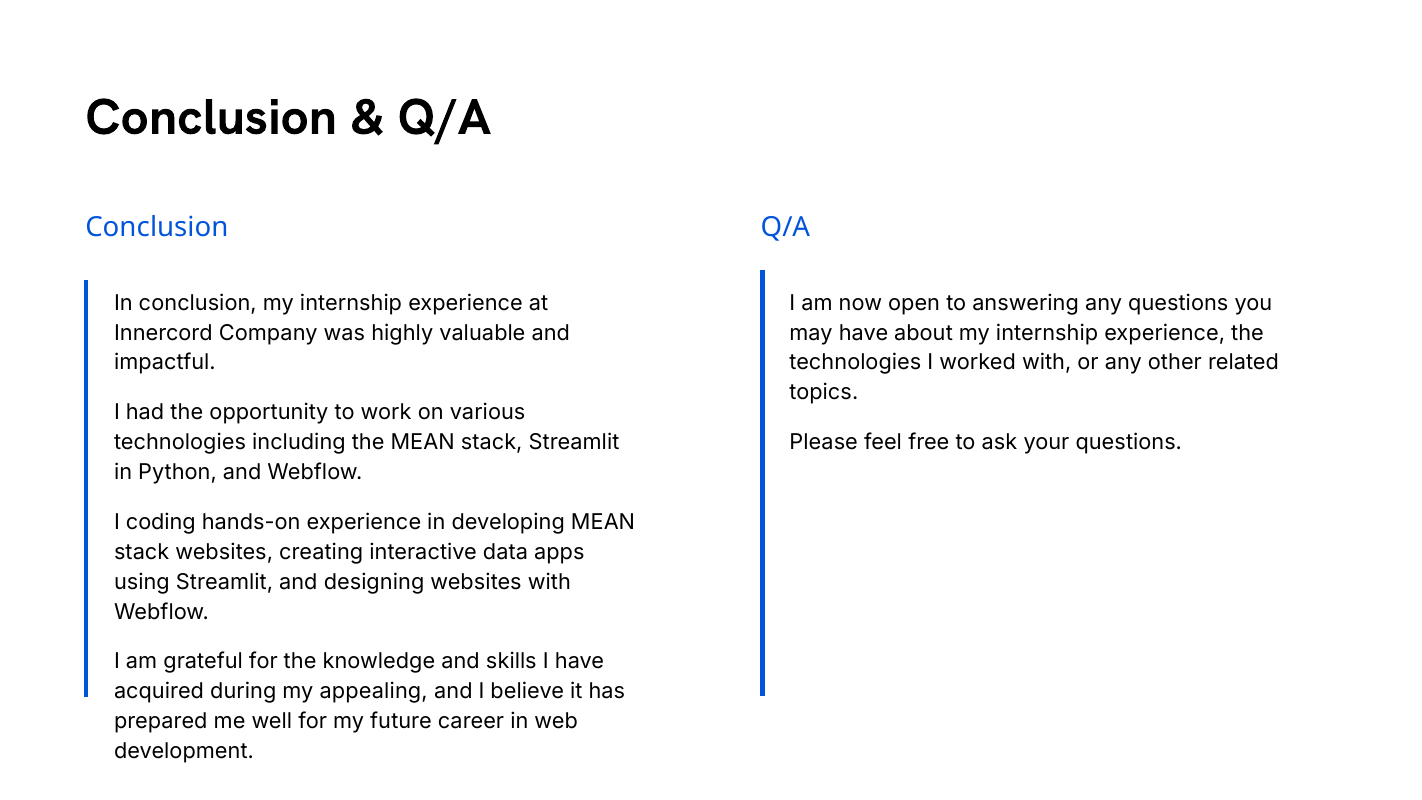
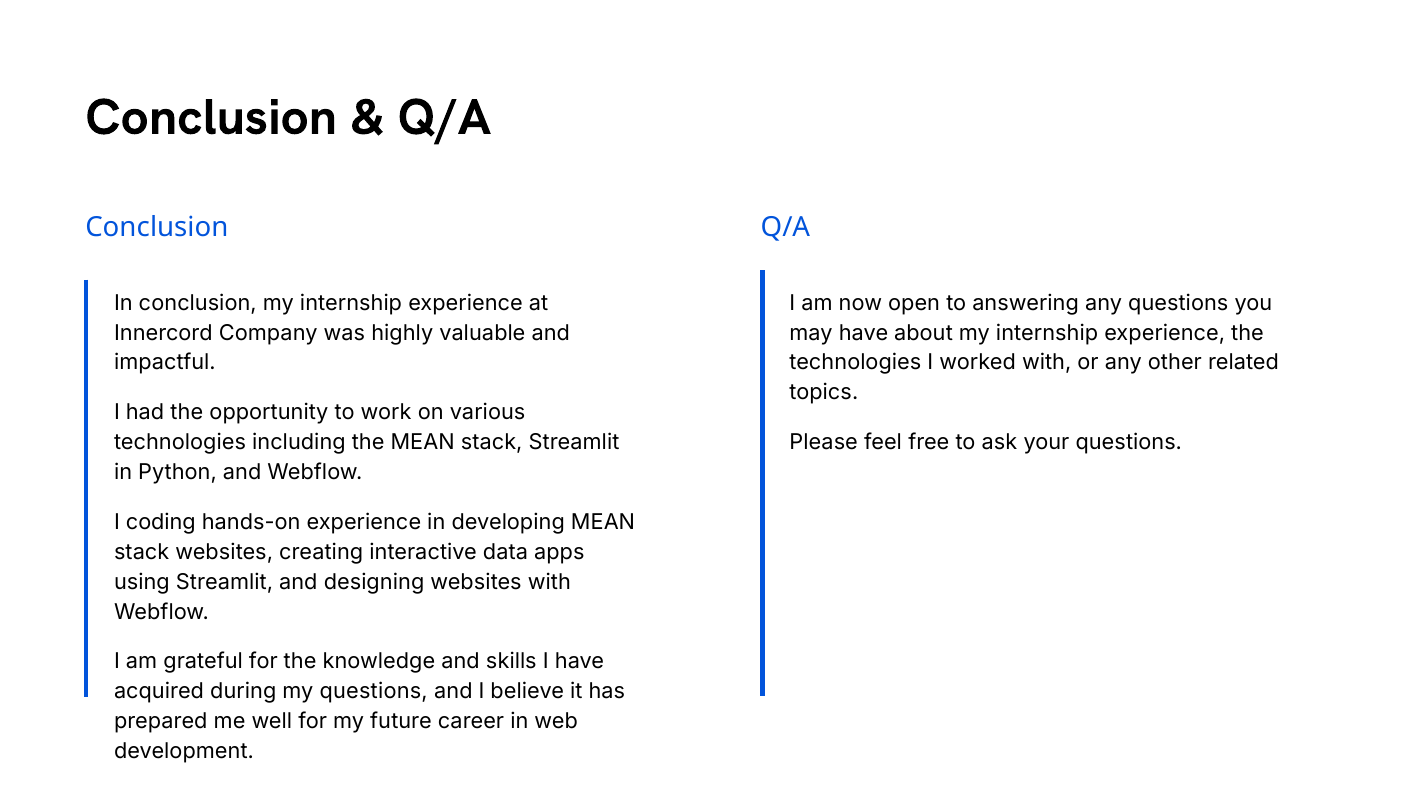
my appealing: appealing -> questions (374, 692)
